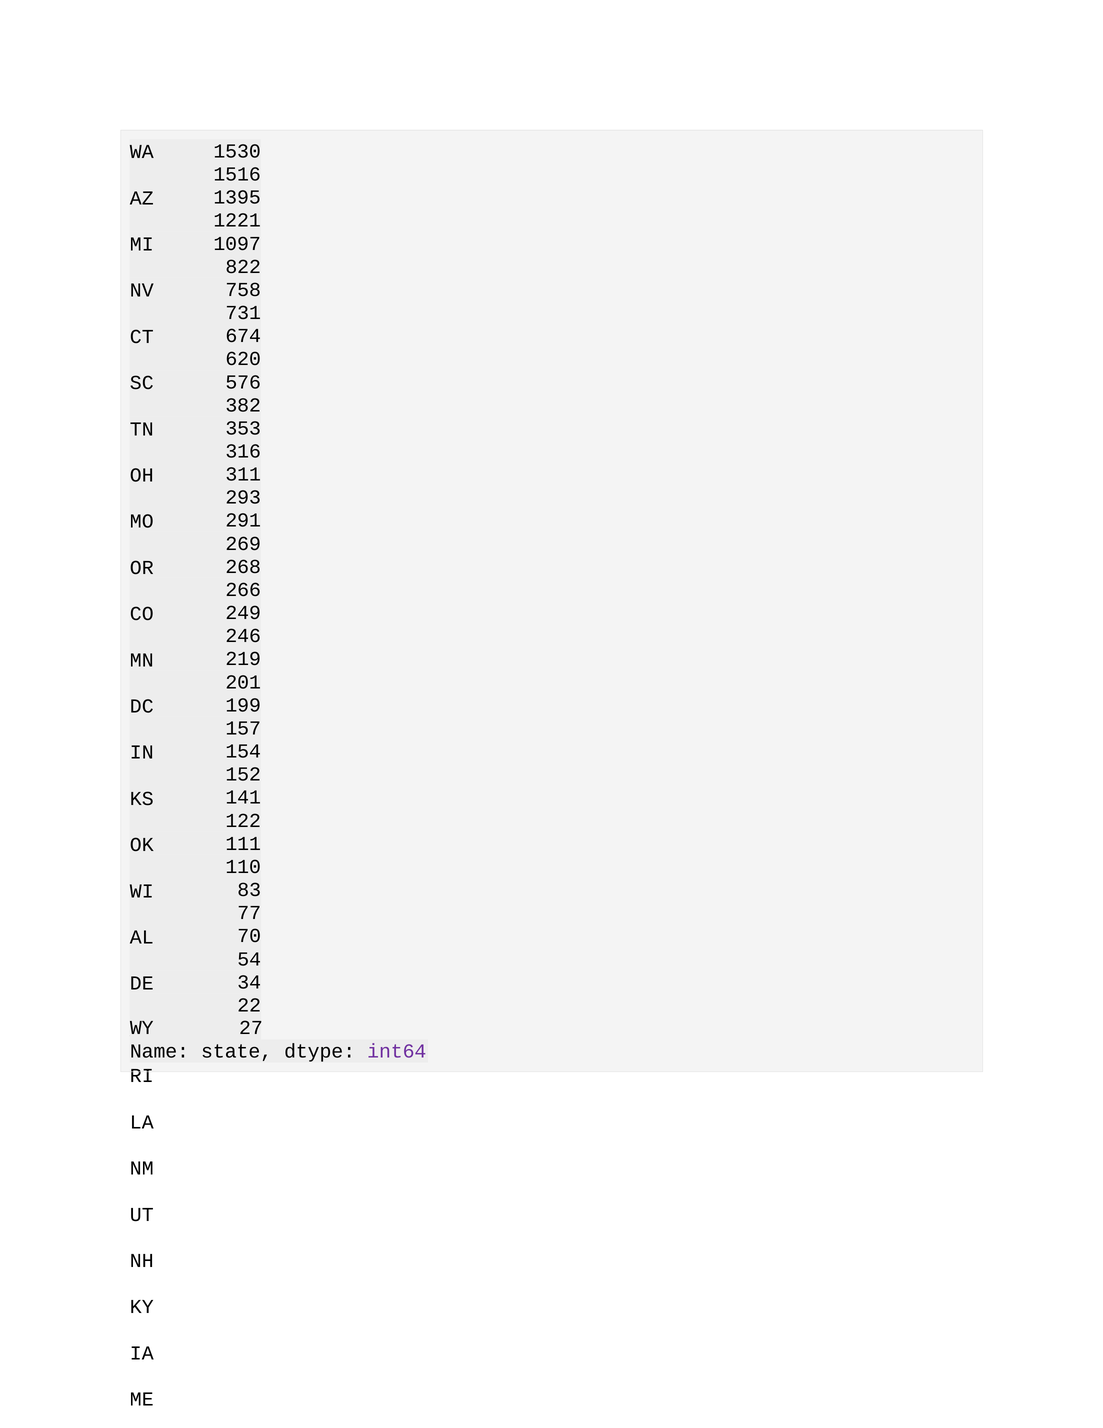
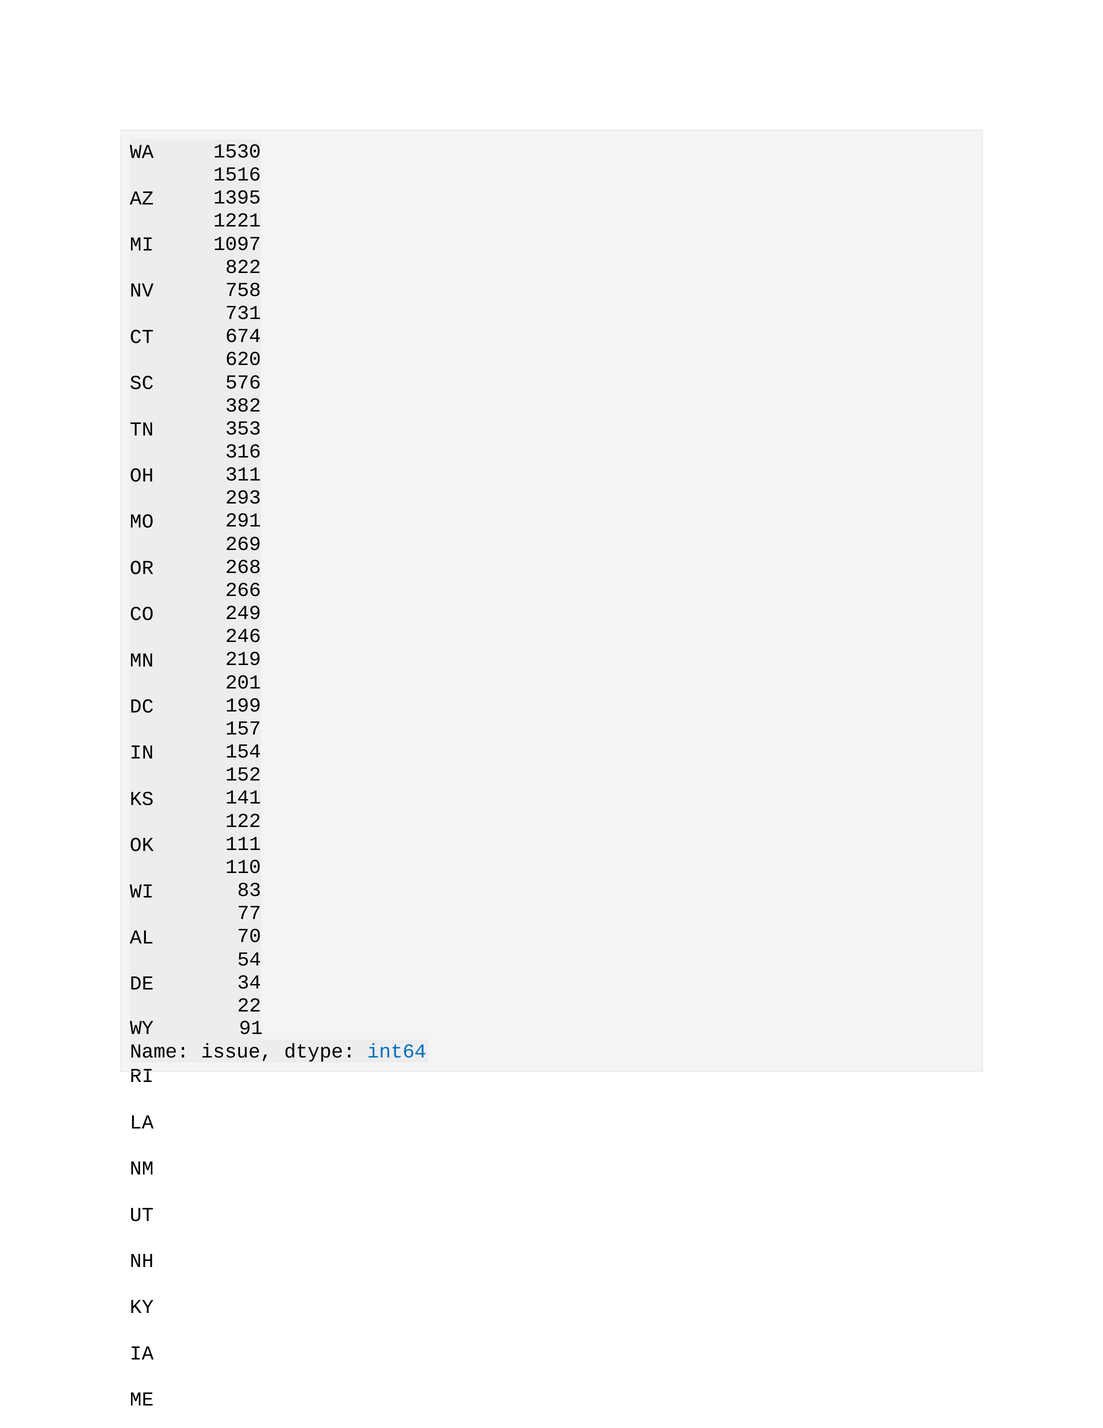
27: 27 -> 91 (251, 1027)
state: state -> issue (237, 1051)
int64 colour: purple -> blue (397, 1051)
